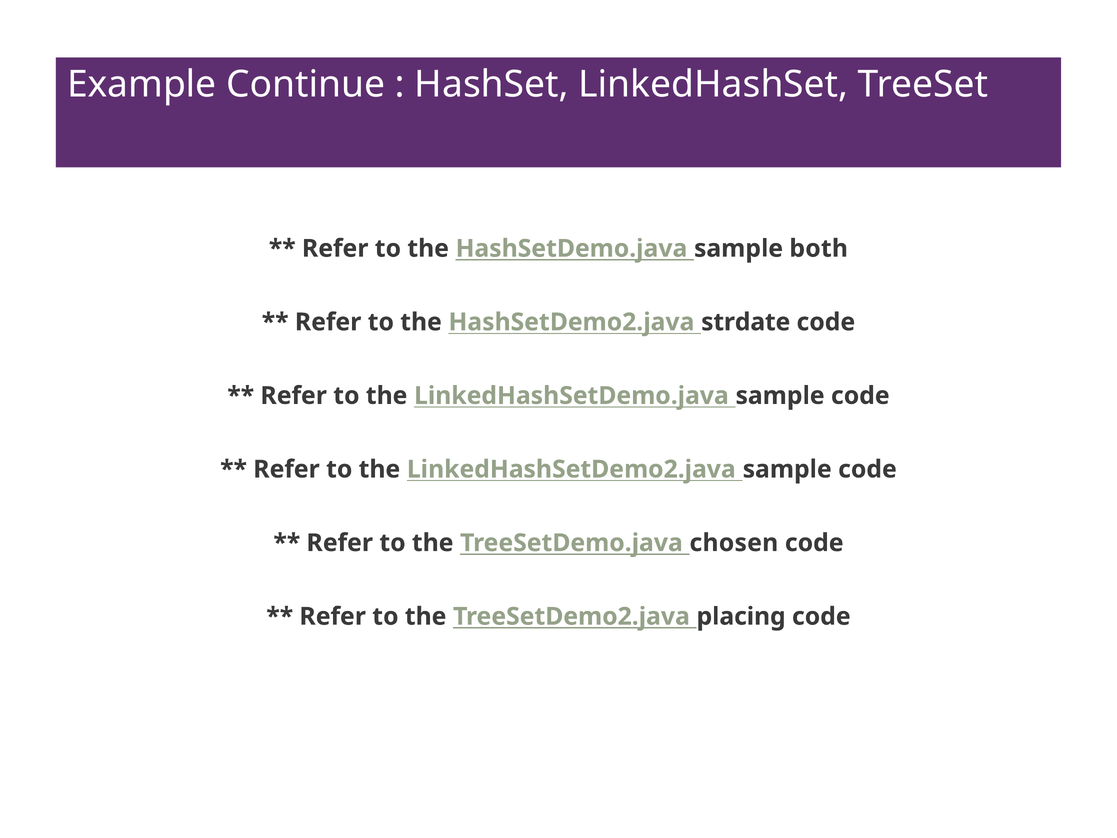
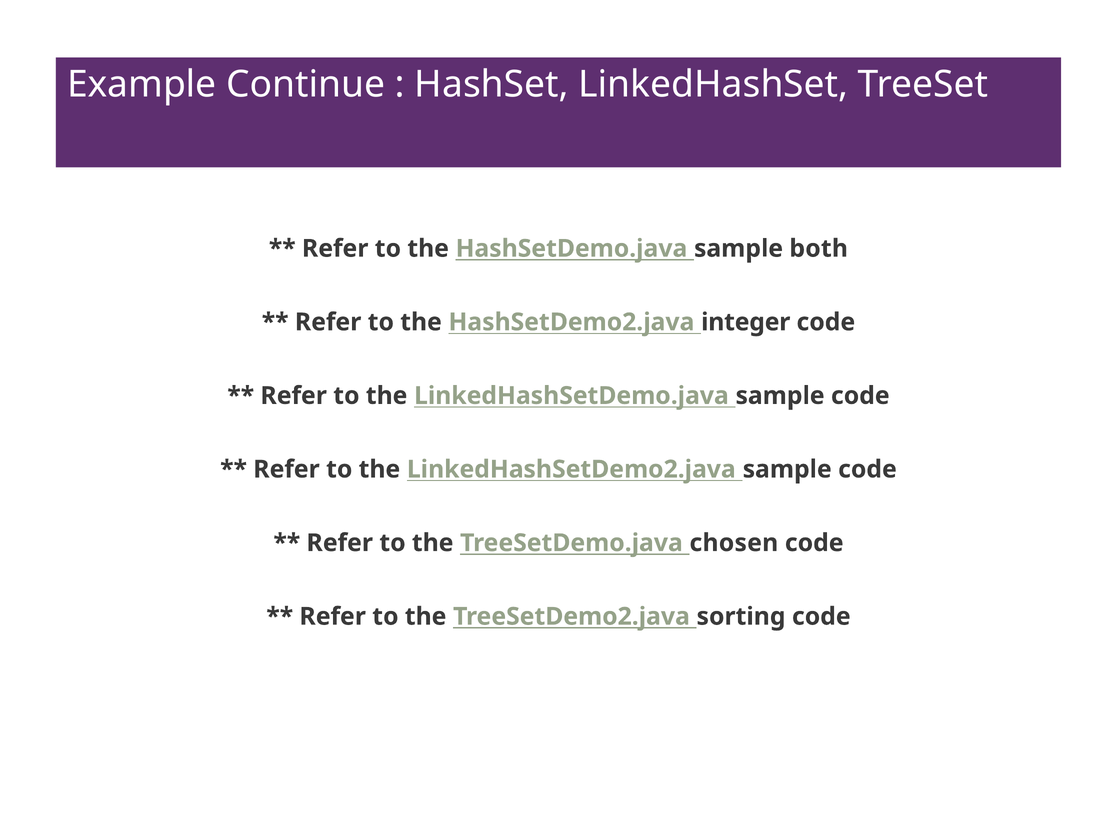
strdate: strdate -> integer (746, 322)
placing: placing -> sorting (741, 616)
